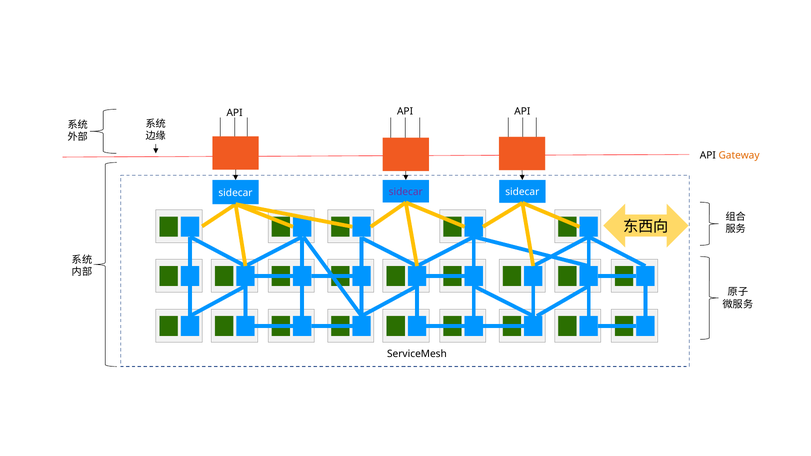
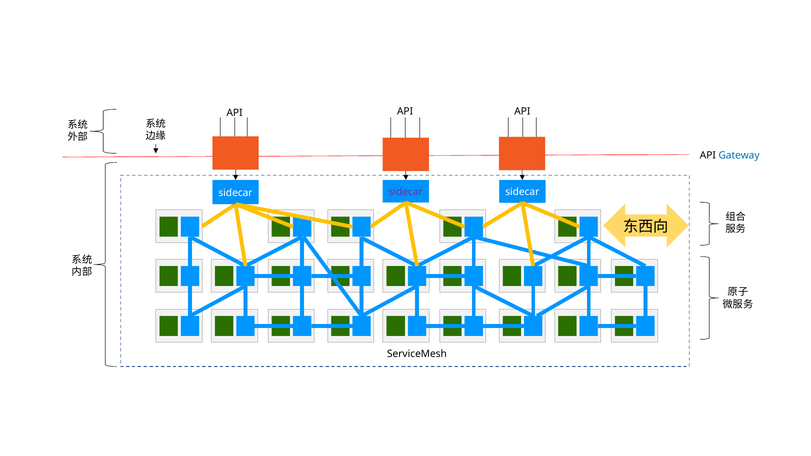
Gateway colour: orange -> blue (739, 155)
